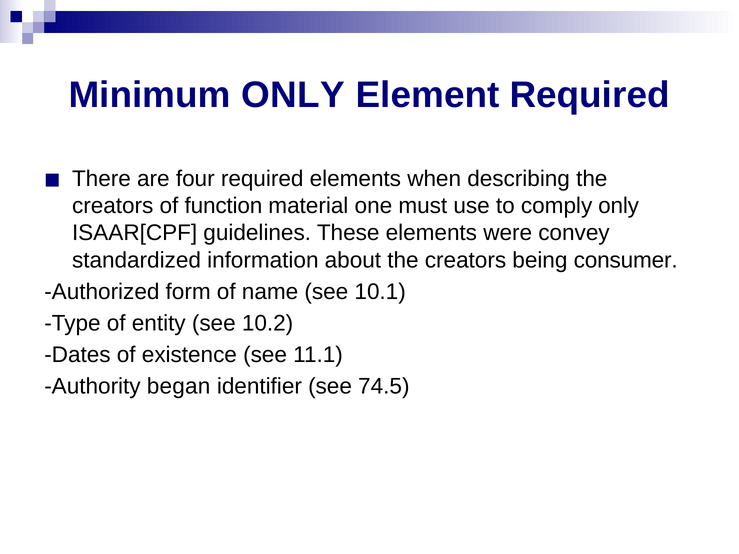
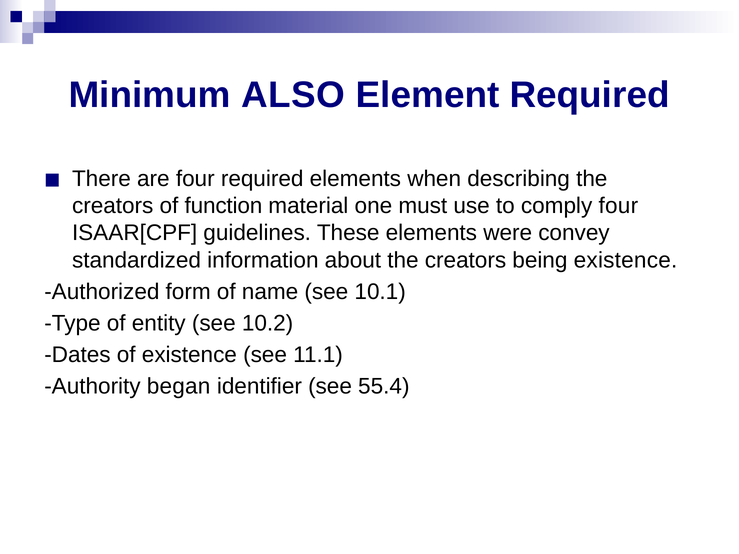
Minimum ONLY: ONLY -> ALSO (293, 95)
comply only: only -> four (618, 206)
being consumer: consumer -> existence (626, 260)
74.5: 74.5 -> 55.4 (384, 387)
